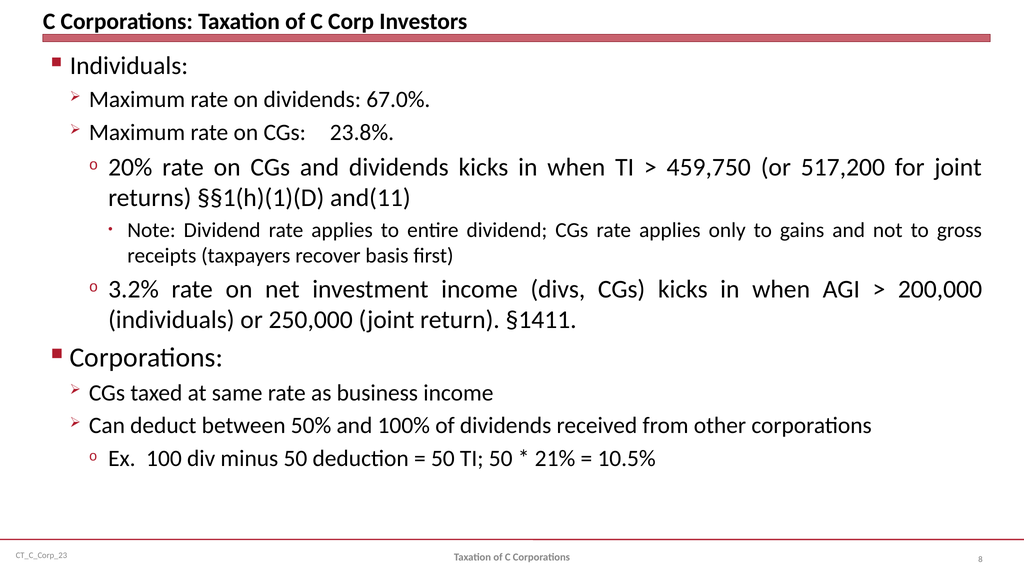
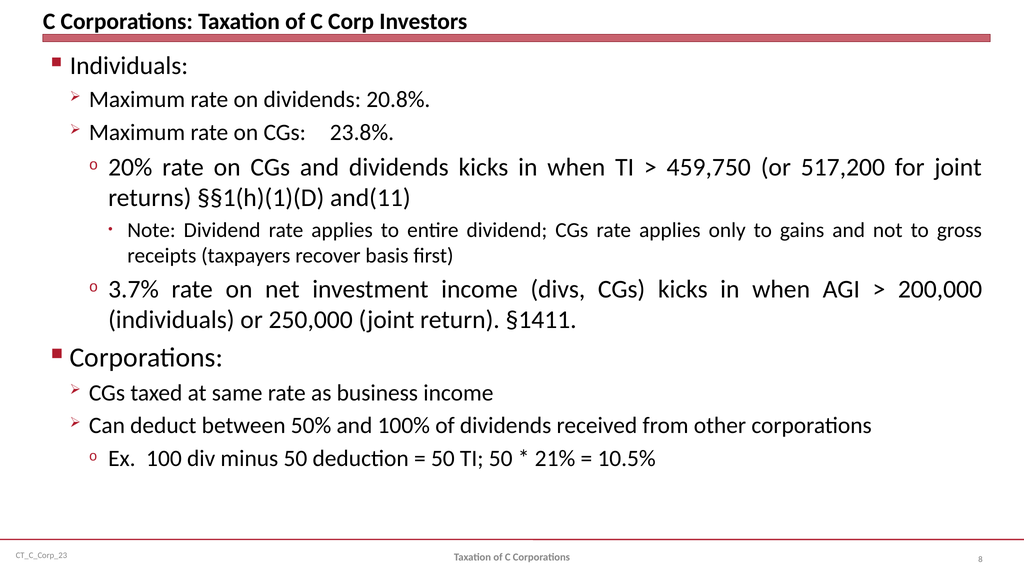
67.0%: 67.0% -> 20.8% (398, 100)
3.2%: 3.2% -> 3.7% (133, 289)
